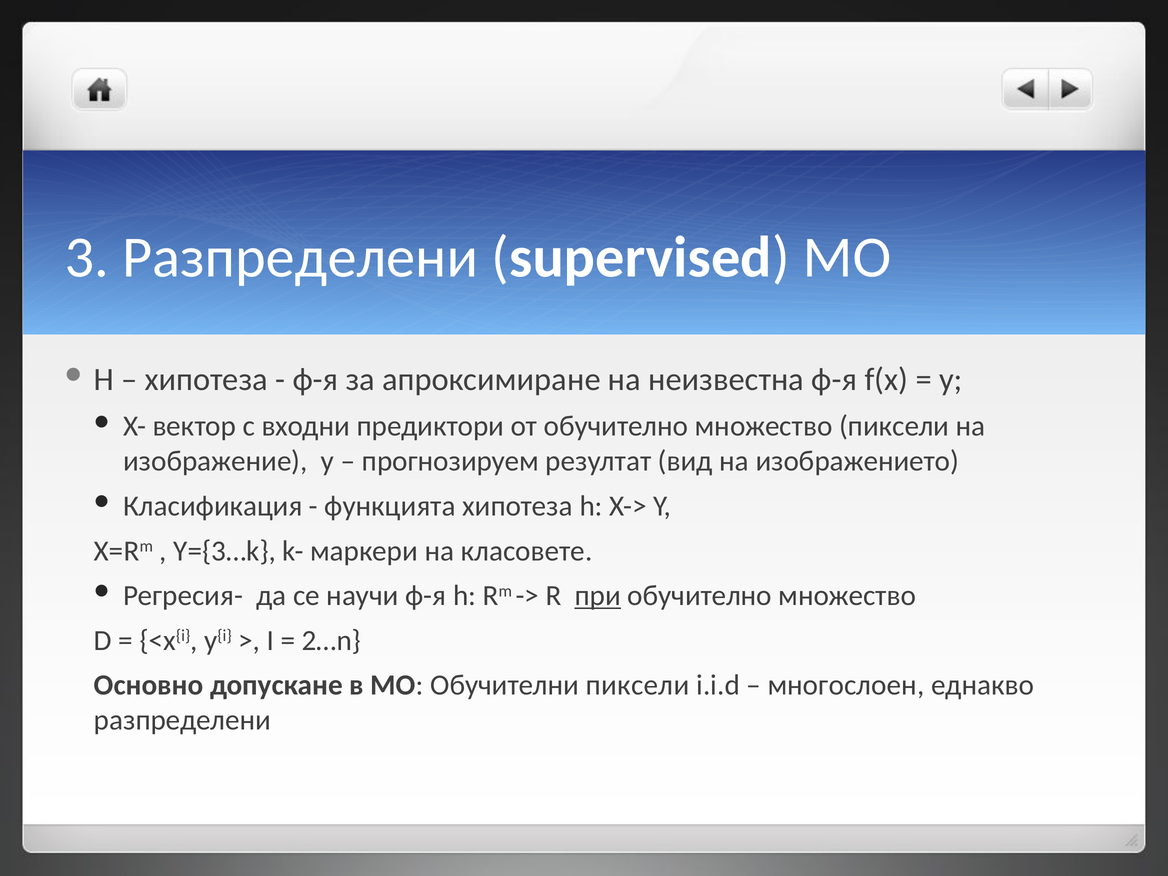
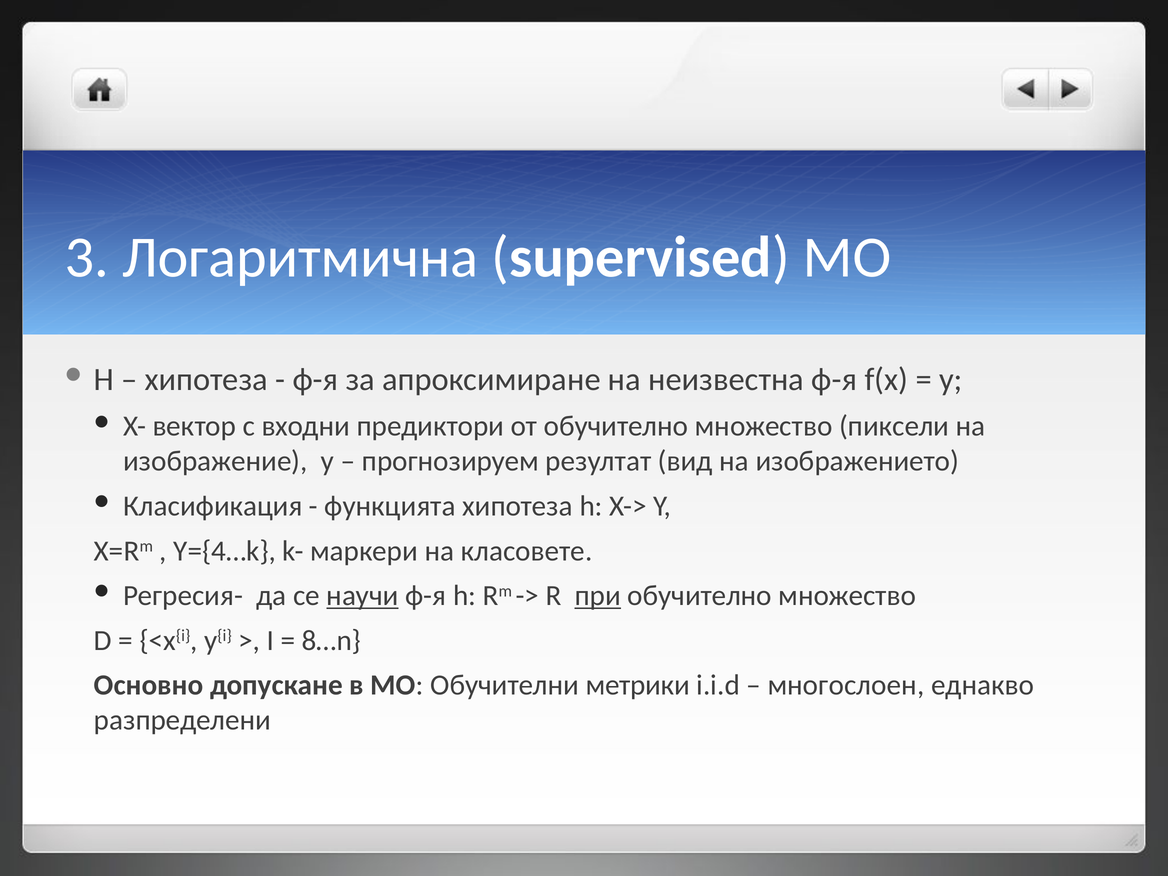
3 Разпределени: Разпределени -> Логаритмична (300, 258)
Y={3…k: Y={3…k -> Y={4…k (225, 551)
научи underline: none -> present (363, 596)
2…n: 2…n -> 8…n (331, 640)
Обучителни пиксели: пиксели -> метрики (638, 685)
